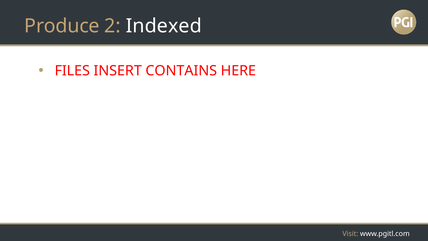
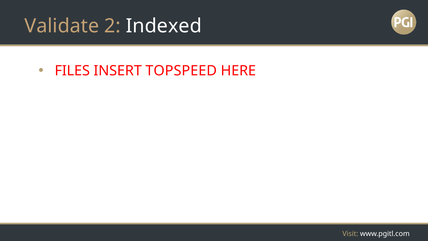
Produce: Produce -> Validate (62, 26)
CONTAINS: CONTAINS -> TOPSPEED (181, 71)
